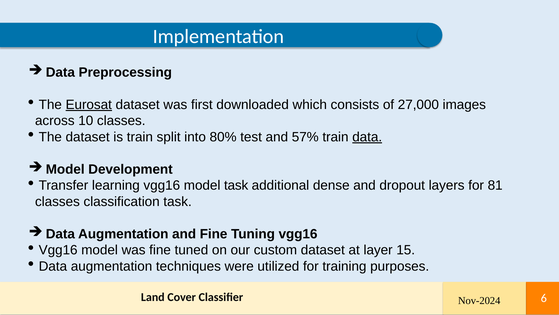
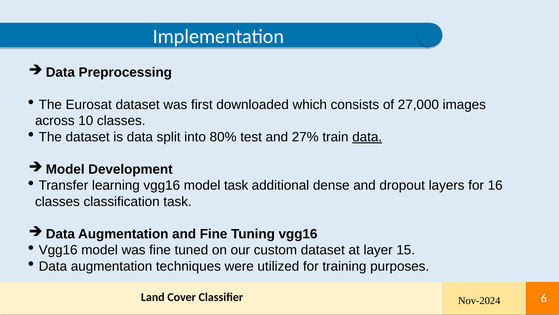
Eurosat underline: present -> none (89, 104)
is train: train -> data (140, 137)
57%: 57% -> 27% (305, 137)
81: 81 -> 16 (495, 185)
